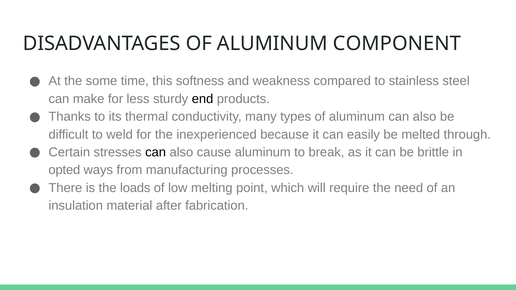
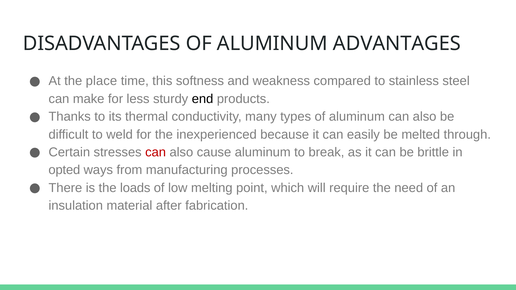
COMPONENT: COMPONENT -> ADVANTAGES (397, 44)
some: some -> place (101, 81)
can colour: black -> red (156, 152)
